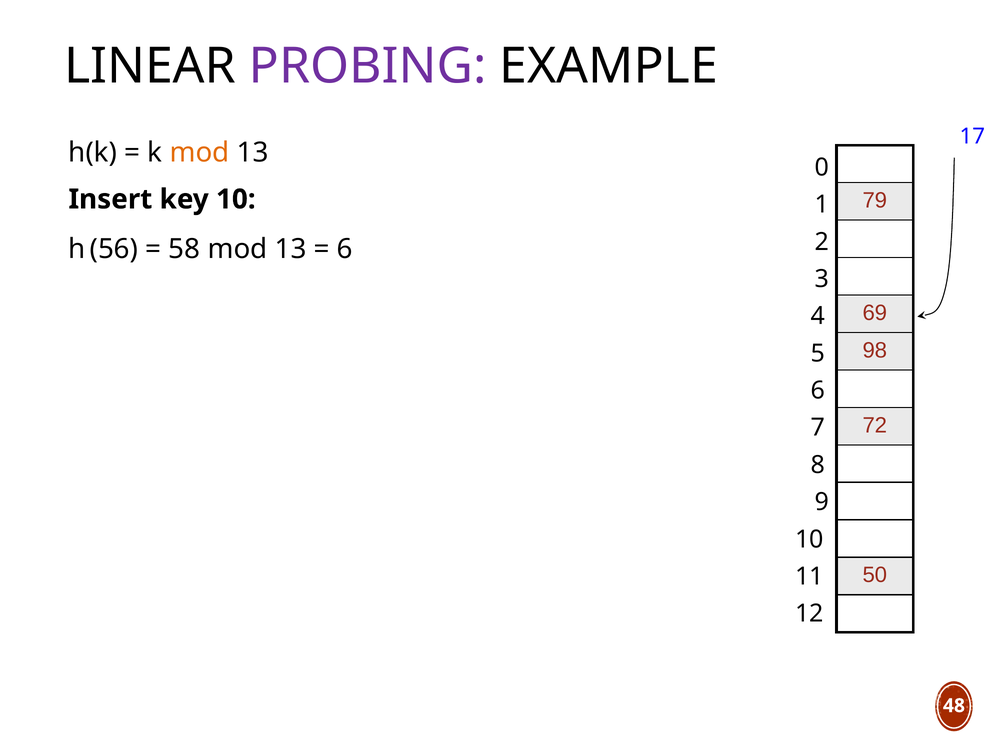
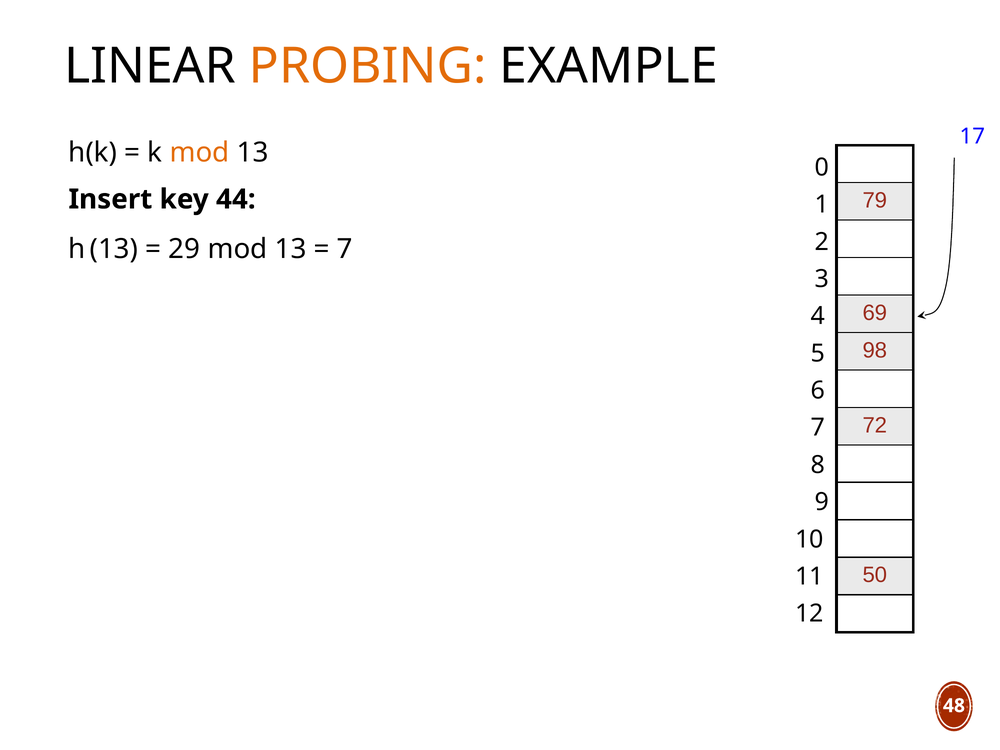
PROBING colour: purple -> orange (368, 66)
key 10: 10 -> 44 (236, 199)
h 56: 56 -> 13 (114, 249)
58: 58 -> 29 (184, 249)
6: 6 -> 7 (345, 249)
